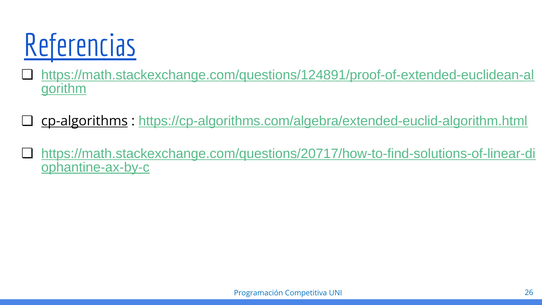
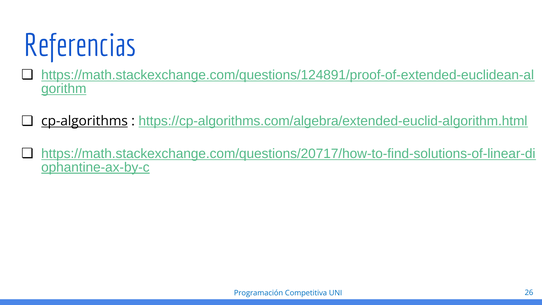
Referencias underline: present -> none (80, 46)
